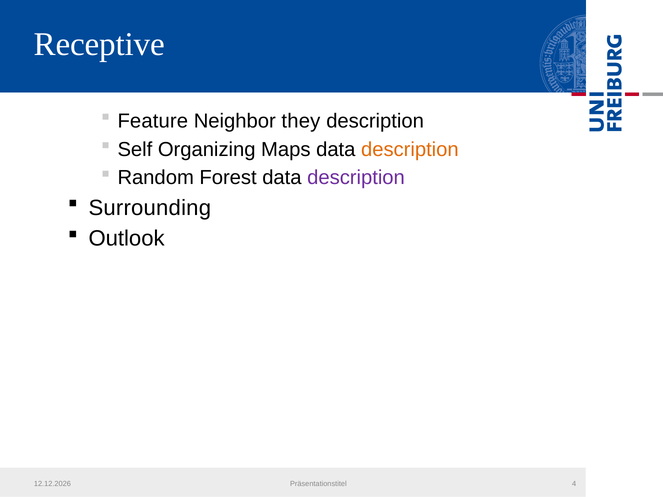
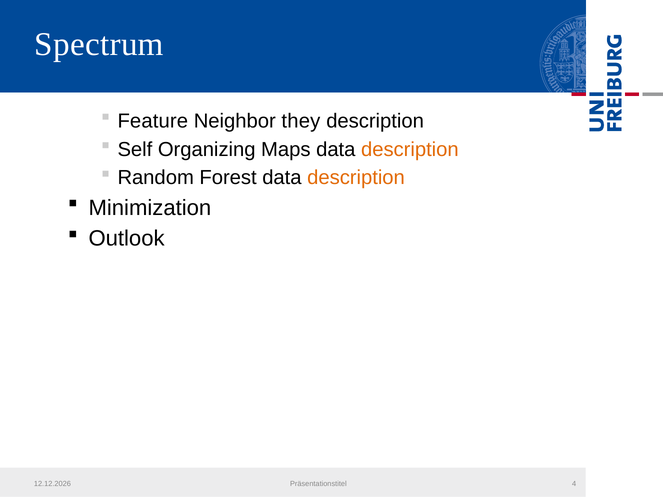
Receptive: Receptive -> Spectrum (99, 44)
description colour: purple -> orange (356, 178)
Surrounding: Surrounding -> Minimization (150, 208)
